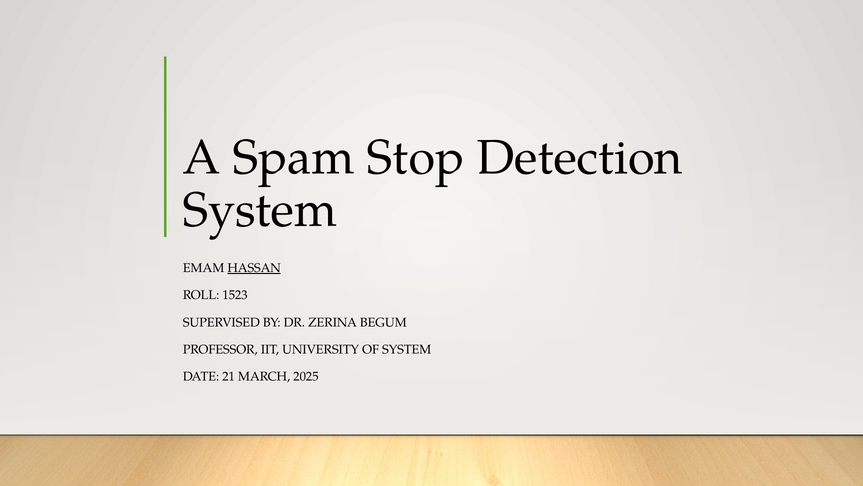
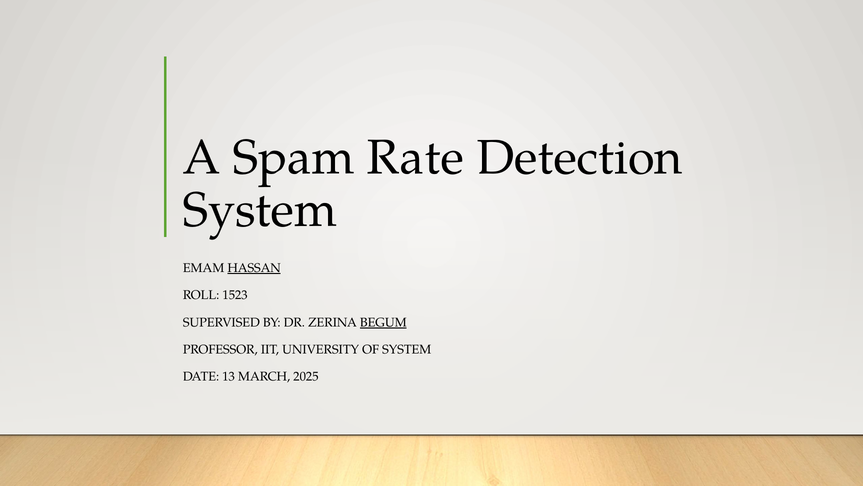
Stop: Stop -> Rate (415, 158)
BEGUM underline: none -> present (383, 322)
21: 21 -> 13 (229, 376)
